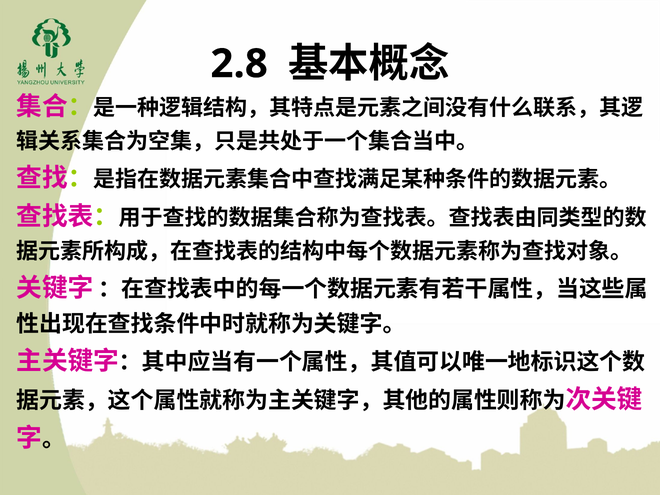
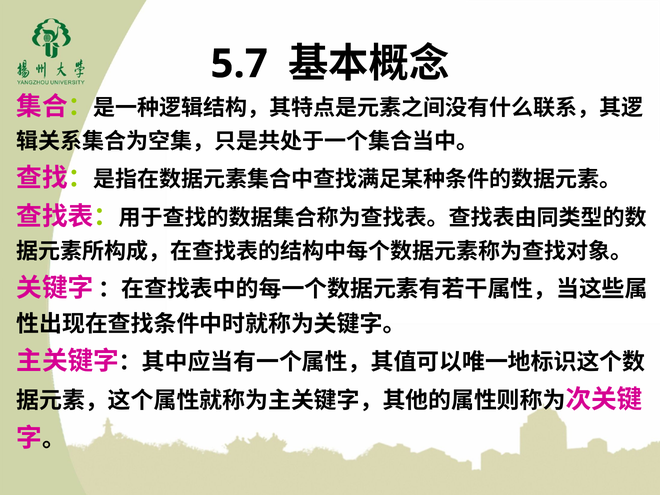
2.8: 2.8 -> 5.7 (239, 64)
